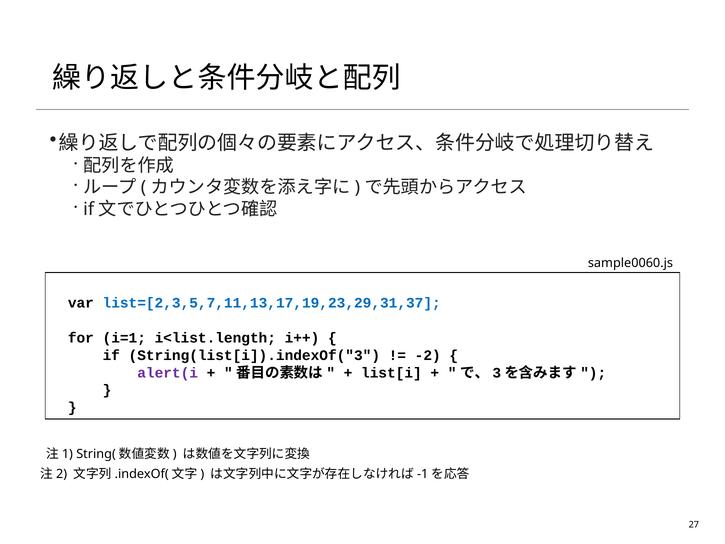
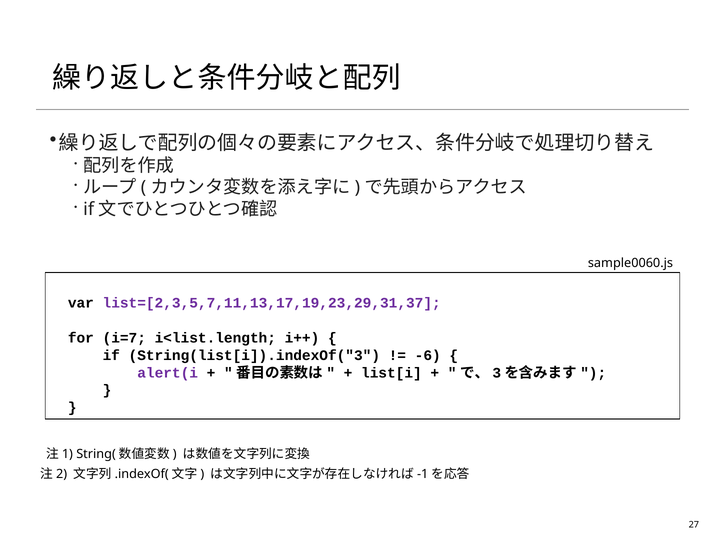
list=[2,3,5,7,11,13,17,19,23,29,31,37 colour: blue -> purple (272, 303)
i=1: i=1 -> i=7 (124, 338)
-2: -2 -> -6 (428, 355)
